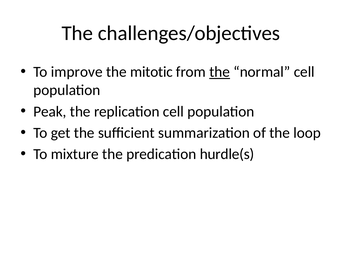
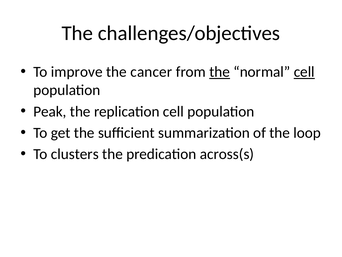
mitotic: mitotic -> cancer (151, 72)
cell underline: none -> present (304, 72)
mixture: mixture -> clusters (75, 154)
hurdle(s: hurdle(s -> across(s (227, 154)
